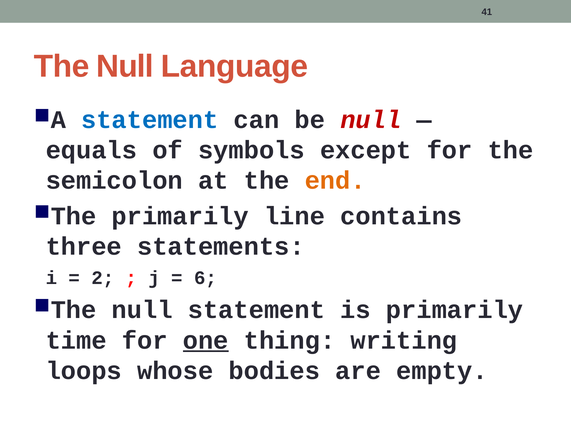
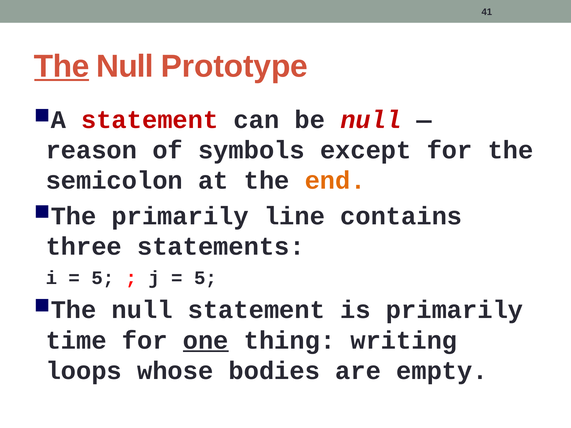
The underline: none -> present (62, 66)
Language: Language -> Prototype (234, 66)
statement colour: blue -> red (150, 120)
equals: equals -> reason (91, 150)
2: 2 -> 5 (103, 278)
6: 6 -> 5 (206, 278)
